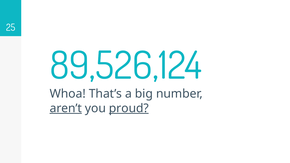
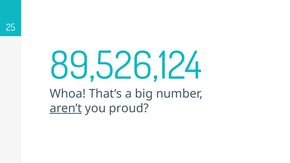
proud underline: present -> none (129, 108)
